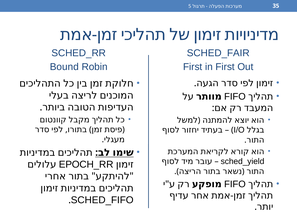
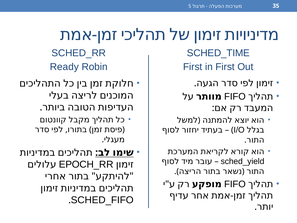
SCHED_FAIR: SCHED_FAIR -> SCHED_TIME (218, 53)
Bound: Bound -> Ready (64, 67)
